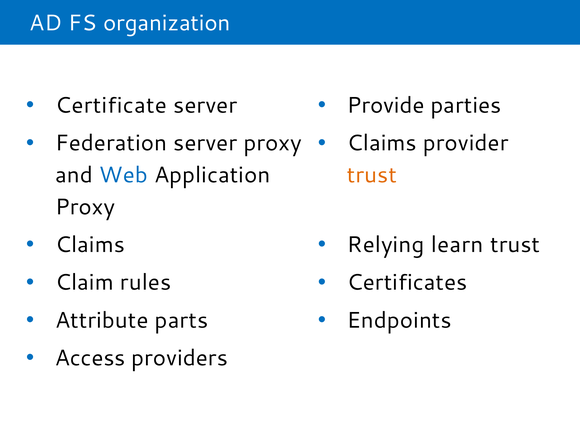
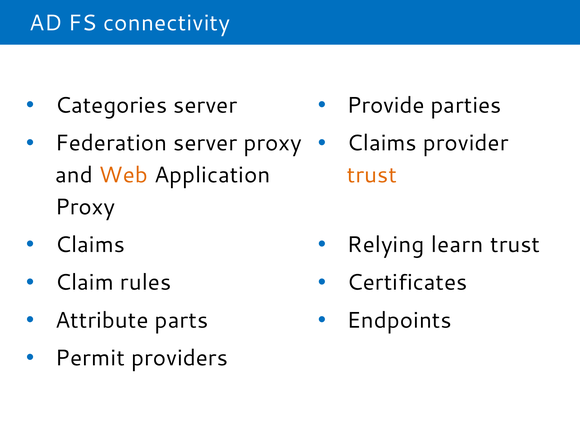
organization: organization -> connectivity (167, 23)
Certificate: Certificate -> Categories (111, 105)
Web colour: blue -> orange (123, 175)
Access: Access -> Permit (90, 358)
